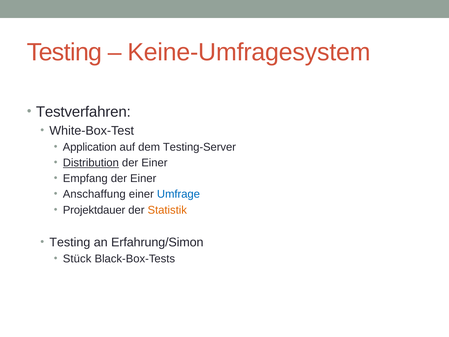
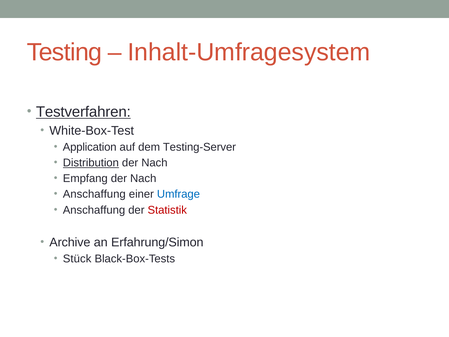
Keine-Umfragesystem: Keine-Umfragesystem -> Inhalt-Umfragesystem (249, 52)
Testverfahren underline: none -> present (83, 112)
Einer: Einer -> Nach (154, 163)
Empfang der Einer: Einer -> Nach (143, 178)
Projektdauer: Projektdauer -> Anschaffung (94, 210)
Statistik colour: orange -> red (167, 210)
Testing: Testing -> Archive (70, 242)
